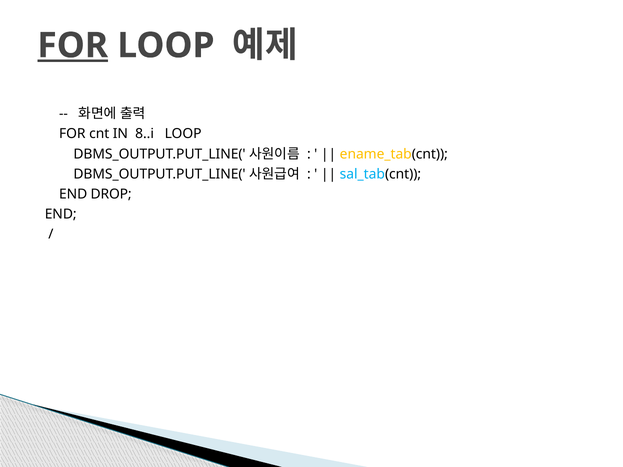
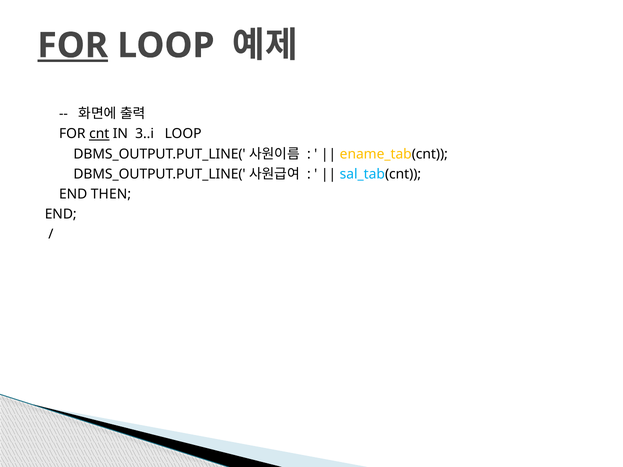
cnt underline: none -> present (99, 134)
8..i: 8..i -> 3..i (145, 134)
DROP: DROP -> THEN (111, 194)
